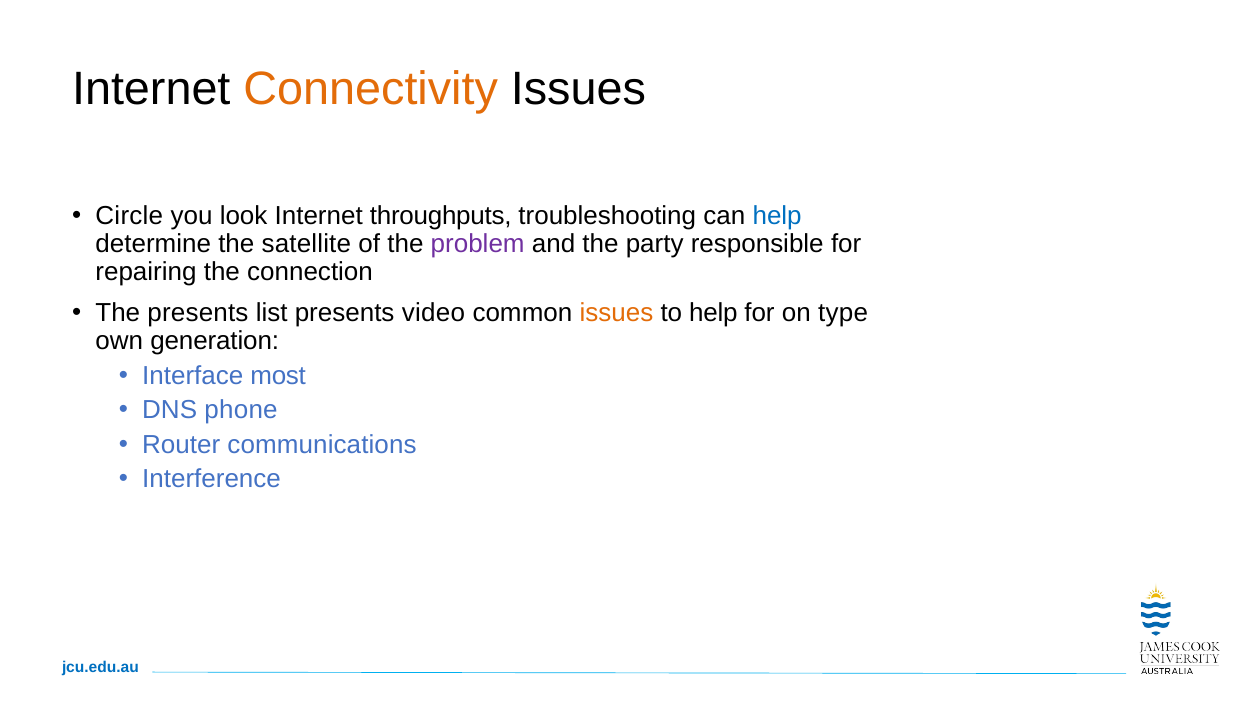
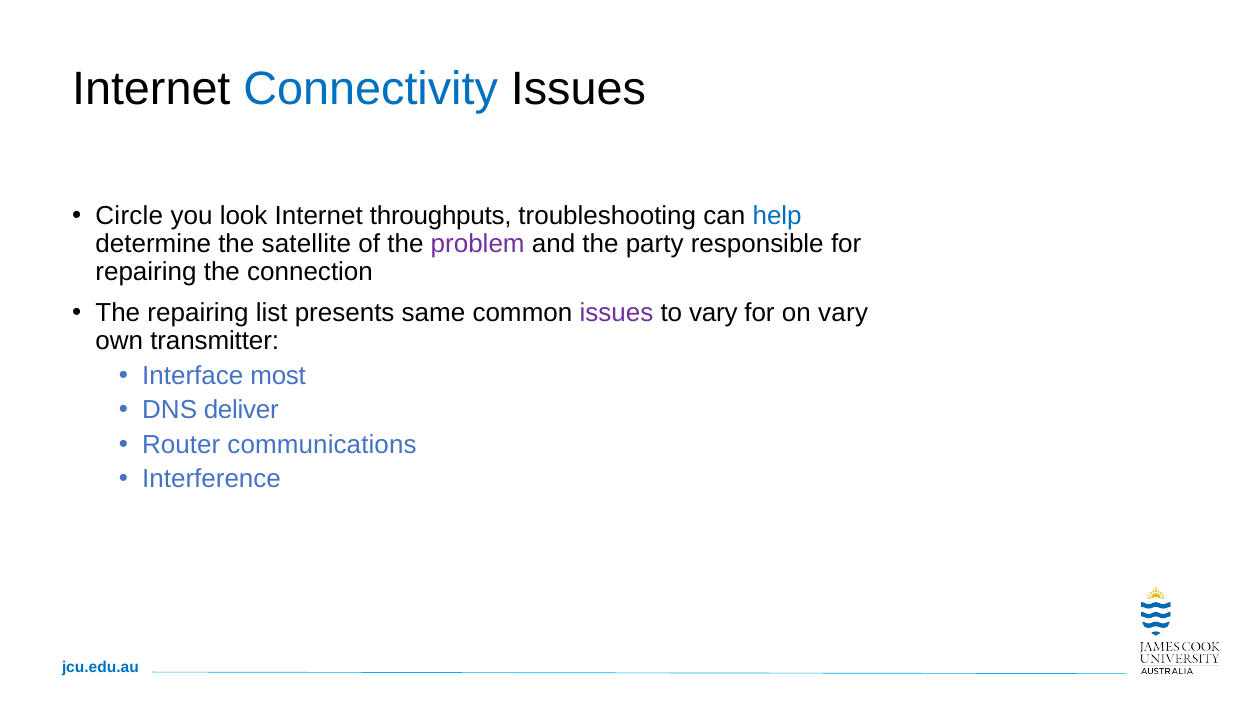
Connectivity colour: orange -> blue (371, 89)
The presents: presents -> repairing (198, 313)
video: video -> same (434, 313)
issues colour: orange -> purple (616, 313)
to help: help -> vary (713, 313)
on type: type -> vary (843, 313)
generation: generation -> transmitter (215, 341)
phone: phone -> deliver (241, 410)
